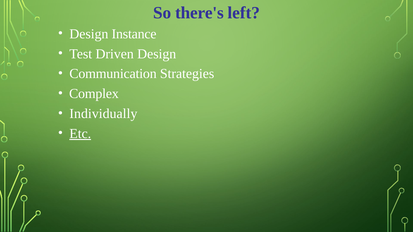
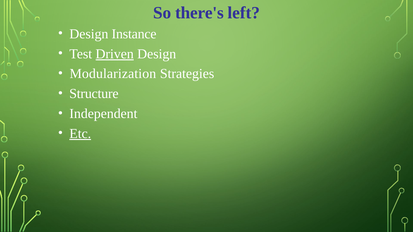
Driven underline: none -> present (115, 54)
Communication: Communication -> Modularization (113, 74)
Complex: Complex -> Structure (94, 94)
Individually: Individually -> Independent (103, 114)
